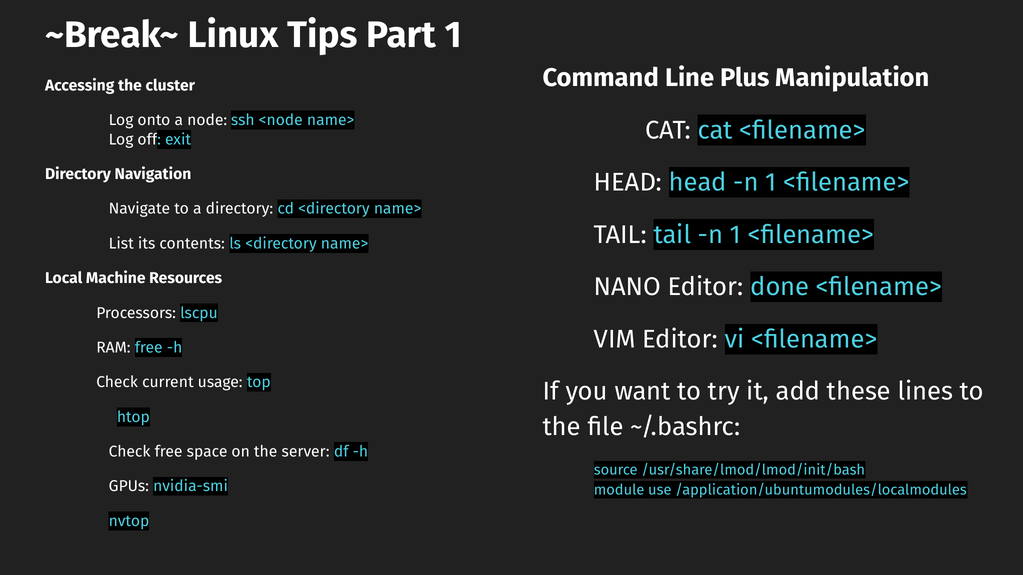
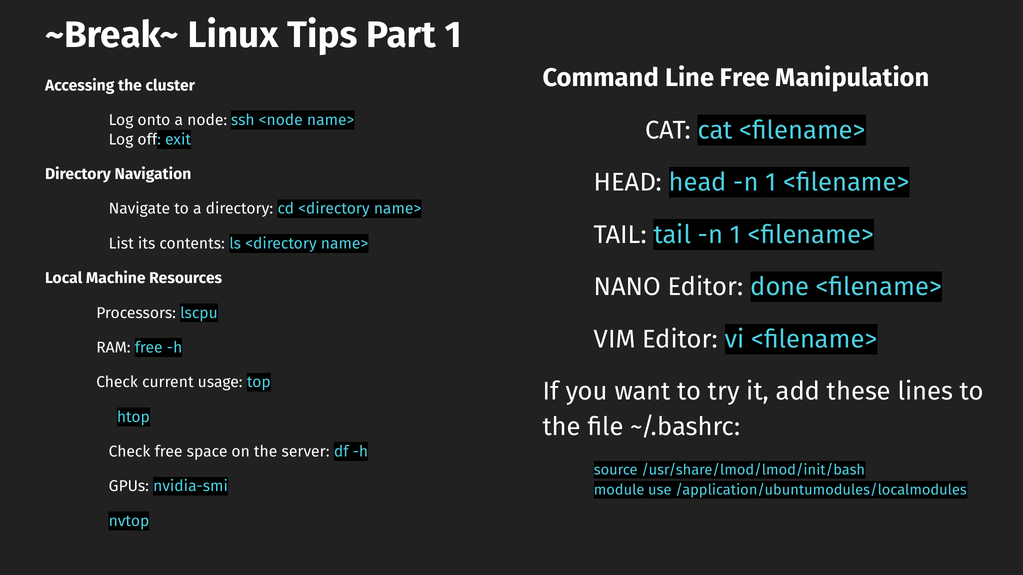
Line Plus: Plus -> Free (745, 78)
